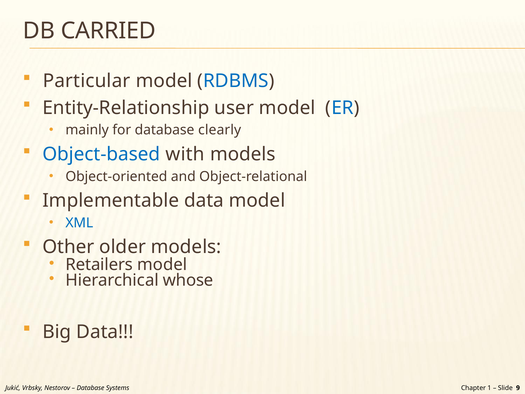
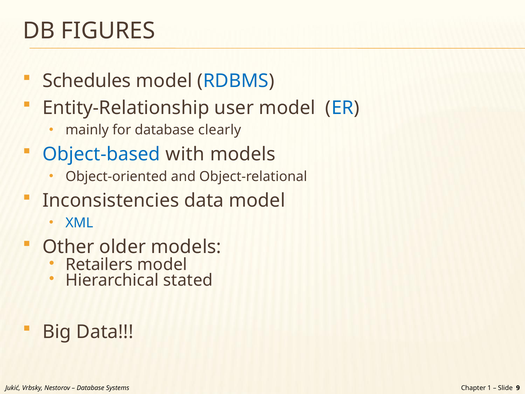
CARRIED: CARRIED -> FIGURES (108, 31)
Particular: Particular -> Schedules (87, 81)
Implementable: Implementable -> Inconsistencies (111, 201)
whose: whose -> stated (188, 280)
